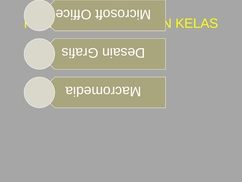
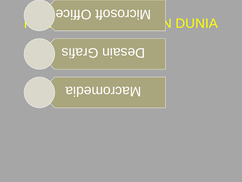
KELAS: KELAS -> DUNIA (197, 23)
